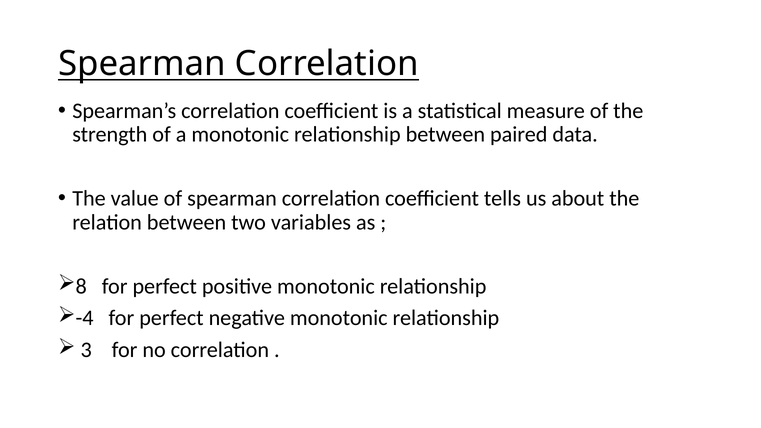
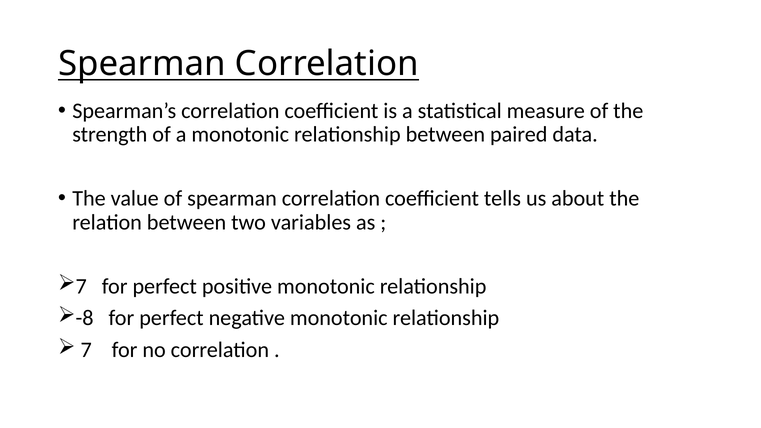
8: 8 -> 7 (81, 286)
-4: -4 -> -8 (85, 318)
3: 3 -> 7 (86, 350)
